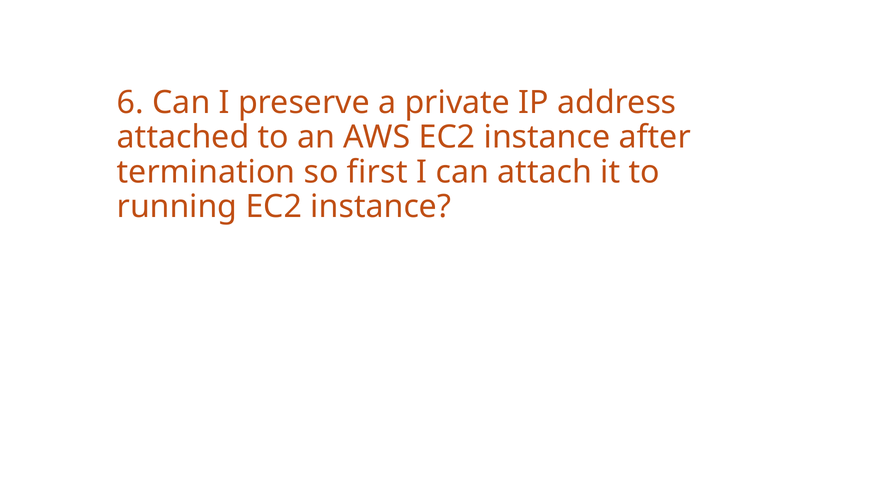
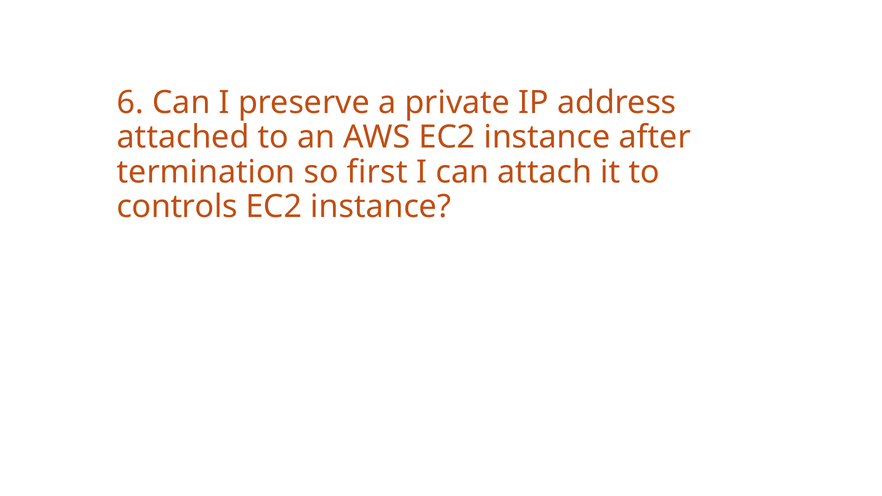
running: running -> controls (177, 207)
